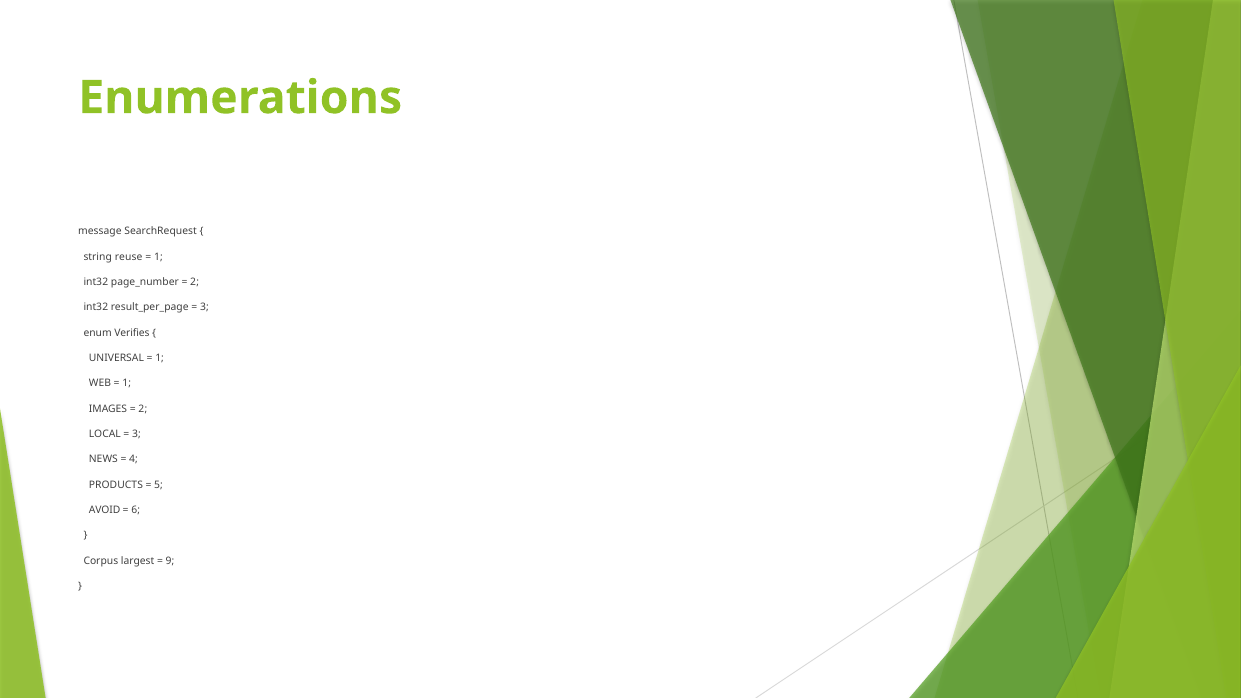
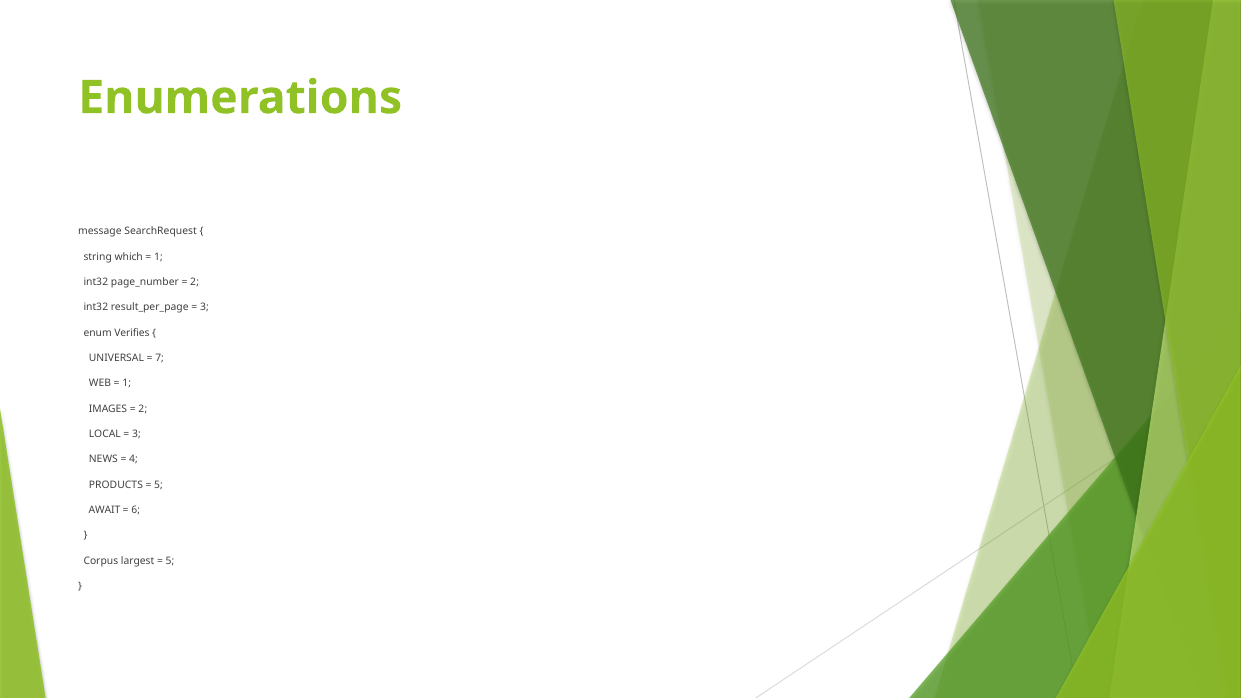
reuse: reuse -> which (129, 257)
1: 1 -> 7 (160, 358)
AVOID: AVOID -> AWAIT (105, 510)
9: 9 -> 5 (170, 561)
